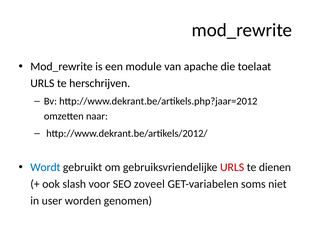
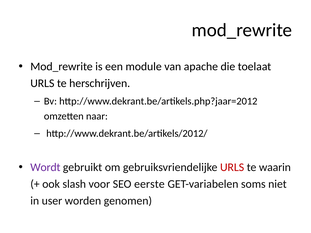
Wordt colour: blue -> purple (45, 168)
dienen: dienen -> waarin (275, 168)
zoveel: zoveel -> eerste (149, 184)
